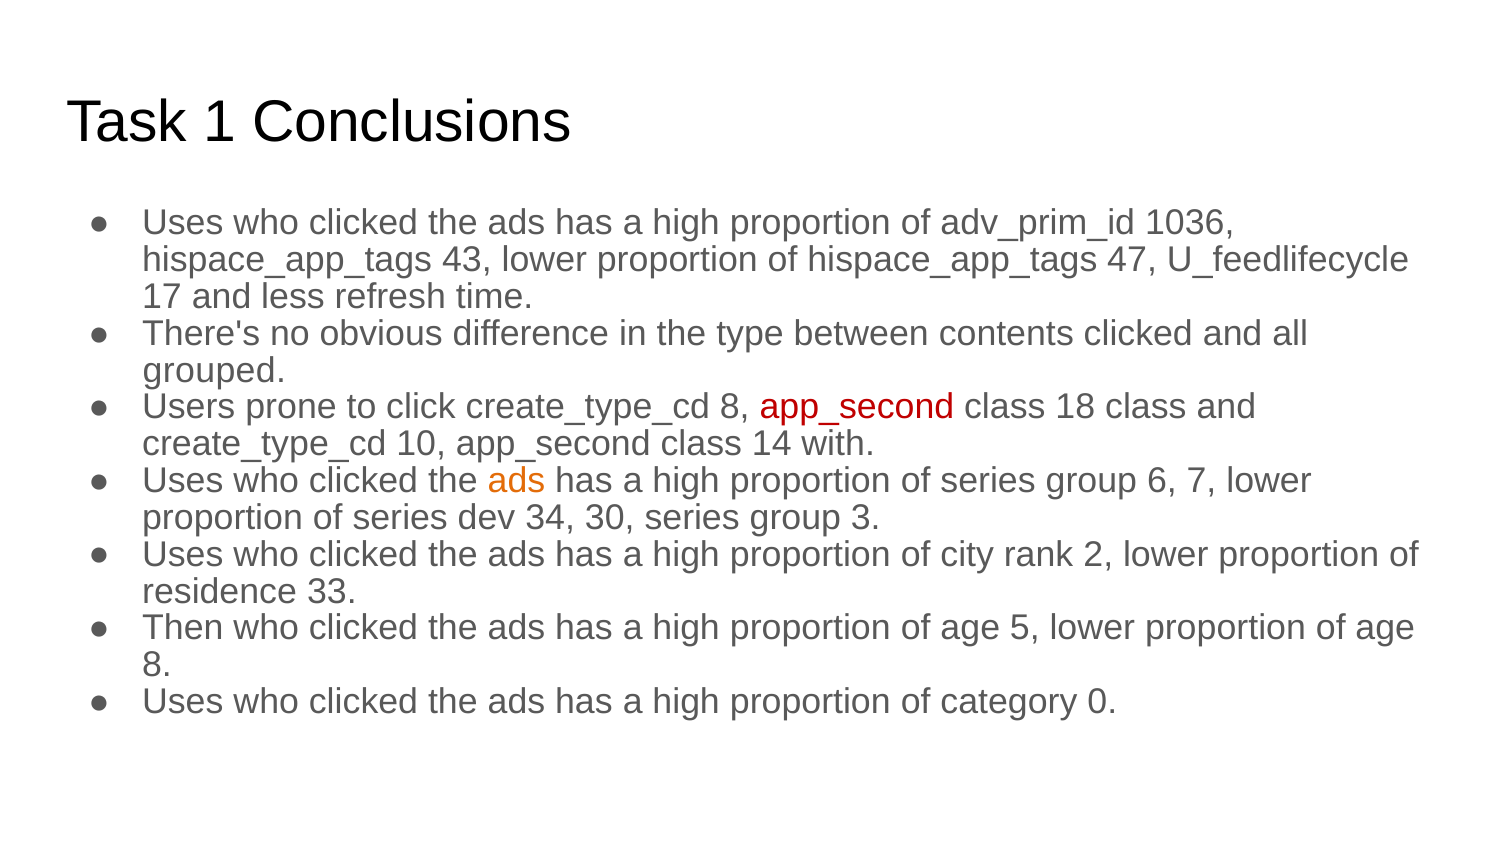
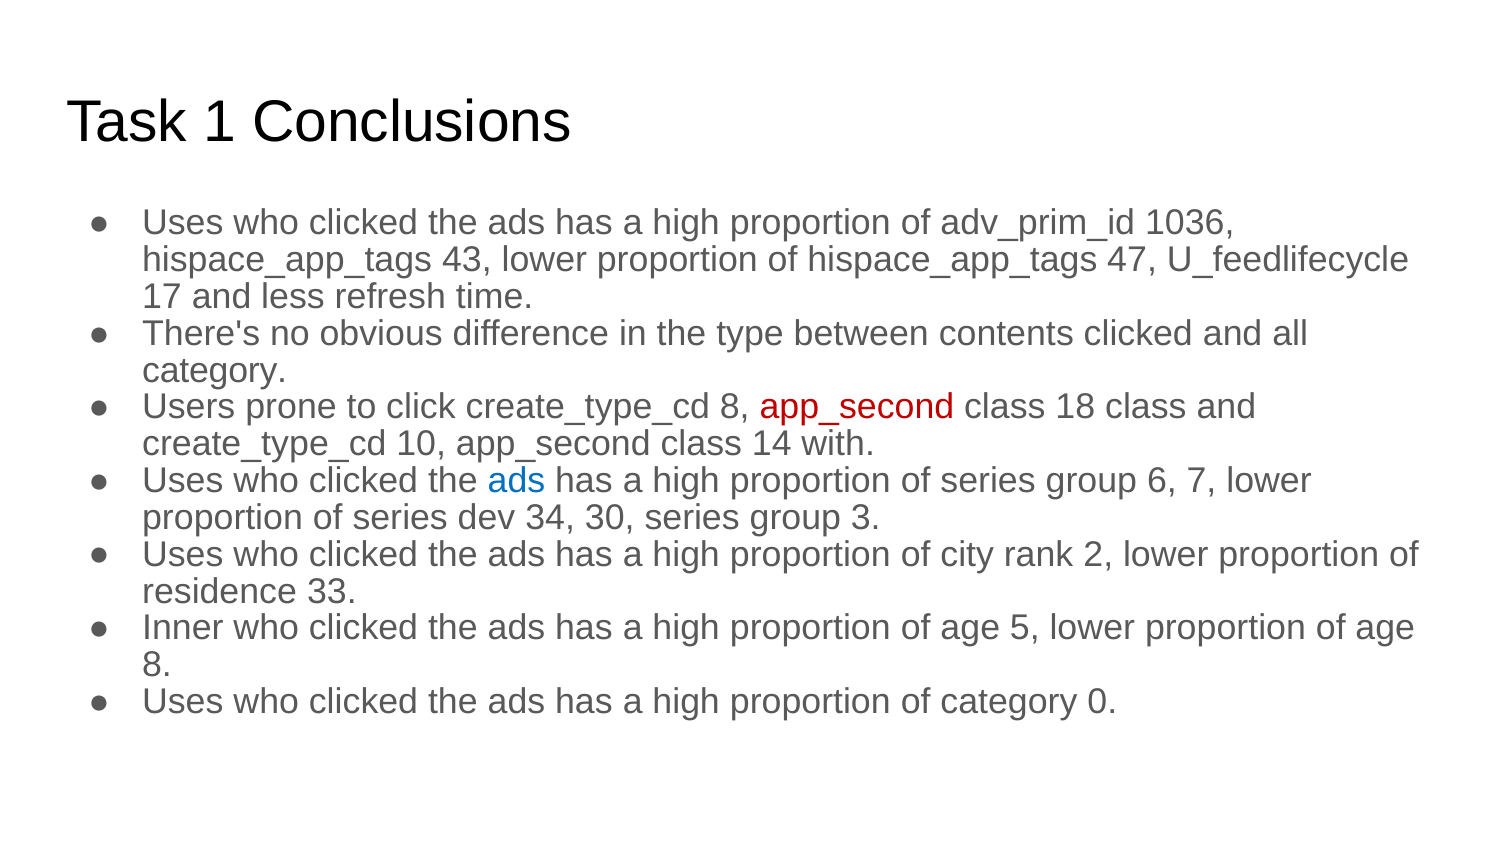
grouped: grouped -> category (215, 370)
ads colour: orange -> blue (516, 481)
Then: Then -> Inner (183, 628)
